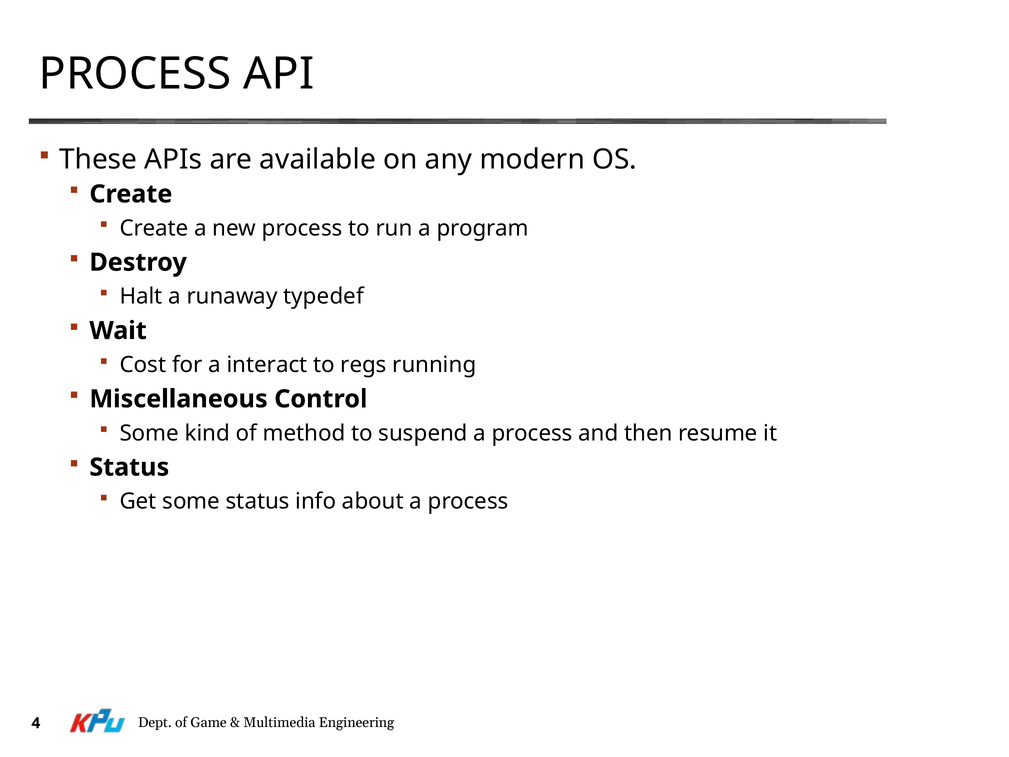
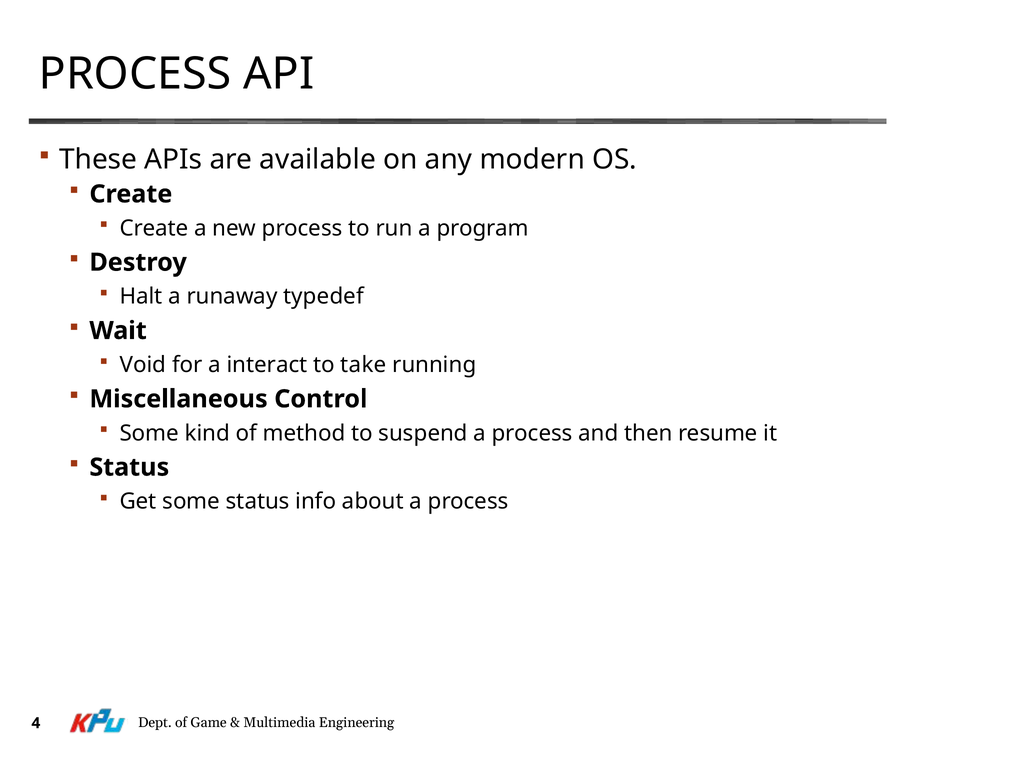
Cost: Cost -> Void (143, 365)
regs: regs -> take (363, 365)
